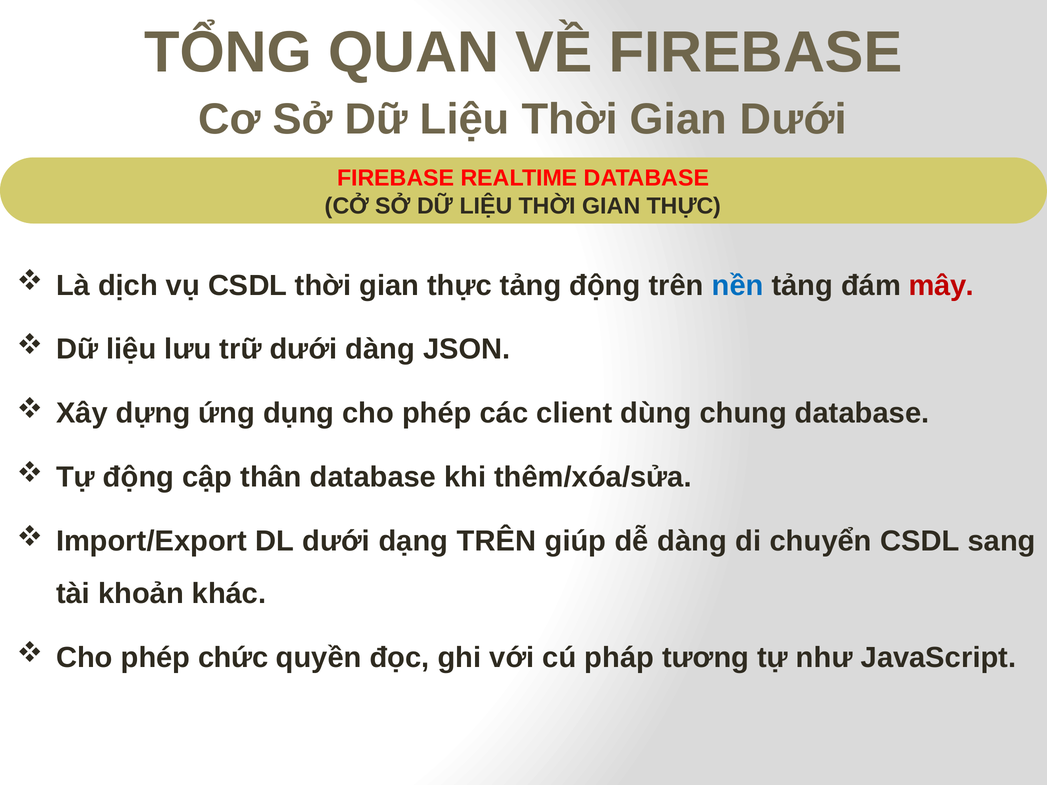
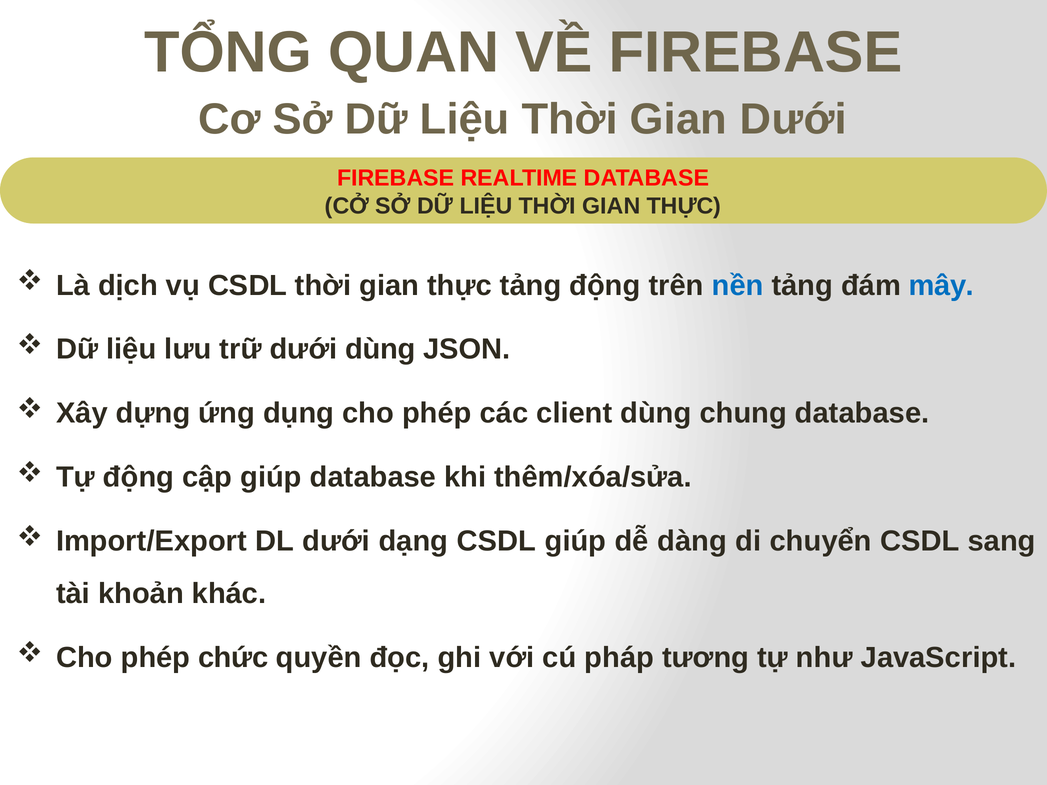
mây colour: red -> blue (941, 285)
dưới dàng: dàng -> dùng (380, 349)
cập thân: thân -> giúp (271, 477)
dạng TRÊN: TRÊN -> CSDL (496, 541)
